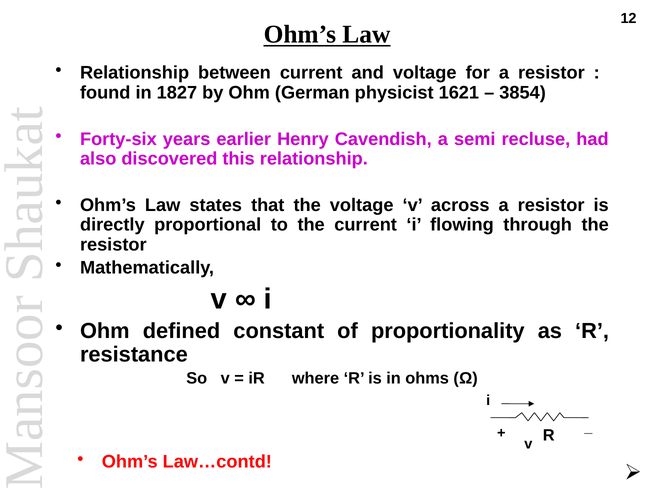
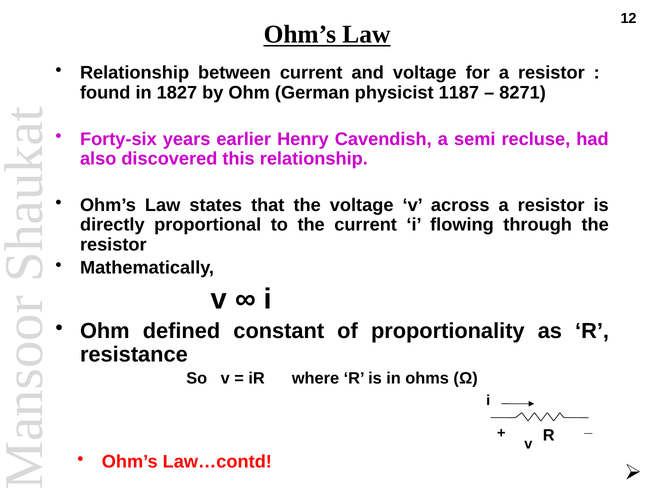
1621: 1621 -> 1187 (459, 92)
3854: 3854 -> 8271 (523, 92)
